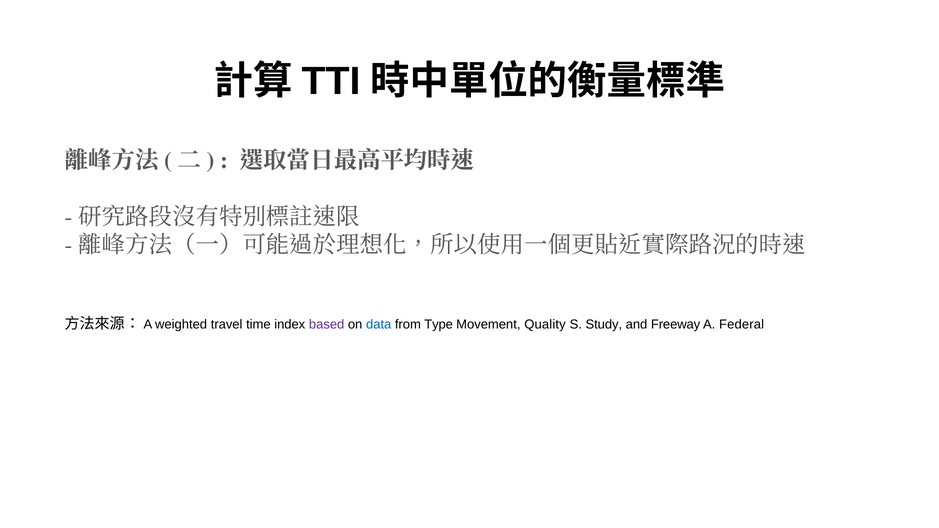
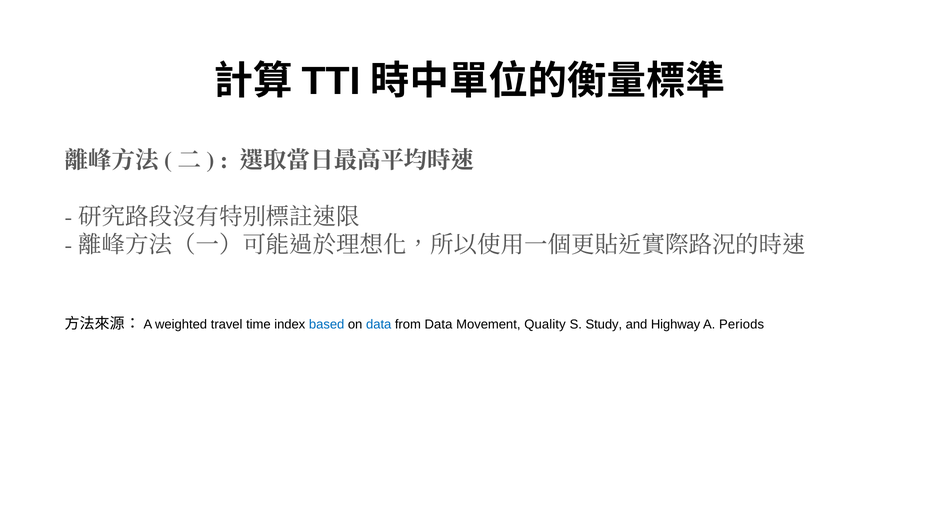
based colour: purple -> blue (327, 325)
from Type: Type -> Data (439, 325)
Freeway: Freeway -> Highway (676, 325)
Federal: Federal -> Periods (742, 325)
